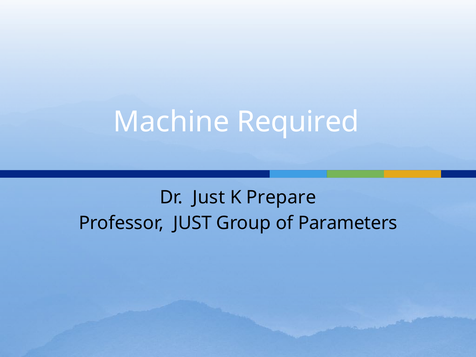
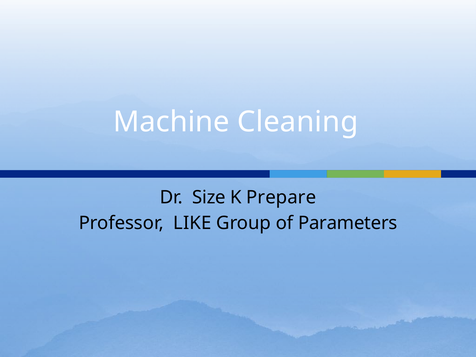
Required: Required -> Cleaning (298, 122)
Dr Just: Just -> Size (209, 197)
Professor JUST: JUST -> LIKE (192, 223)
